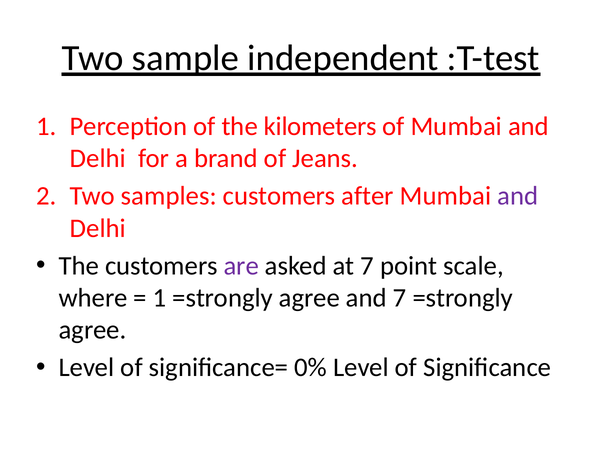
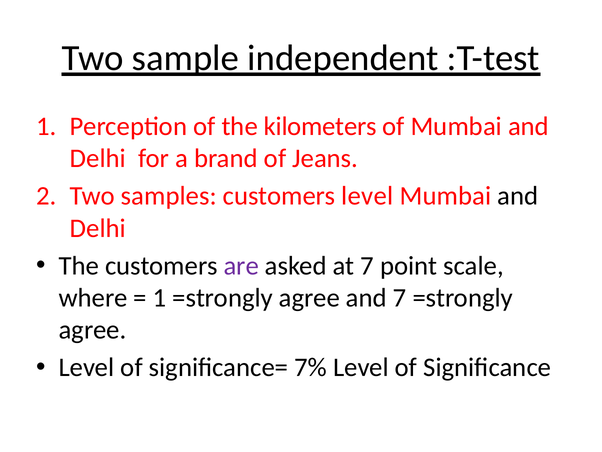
customers after: after -> level (367, 196)
and colour: purple -> black (518, 196)
0%: 0% -> 7% (311, 367)
